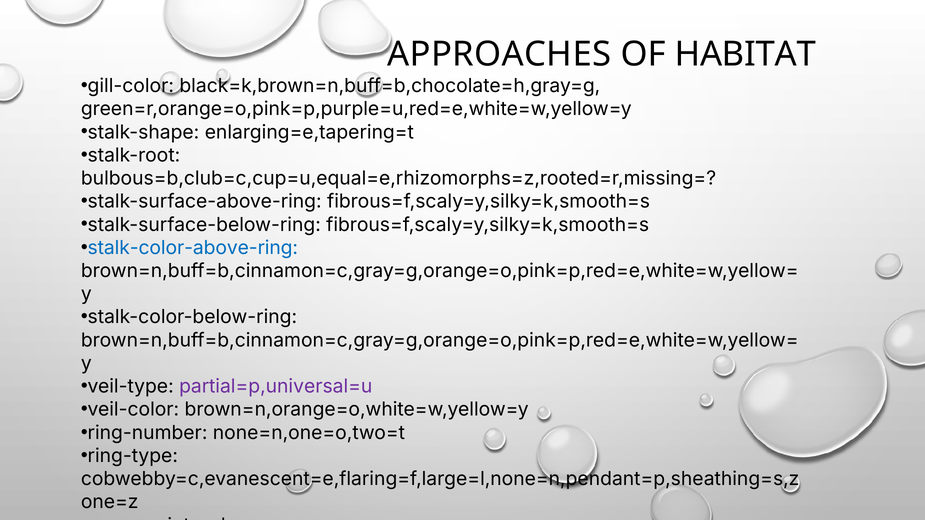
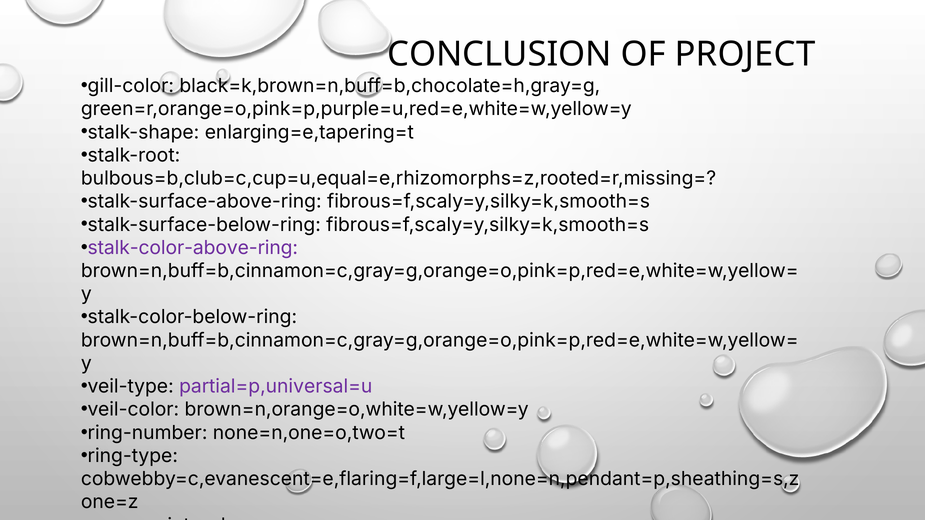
APPROACHES: APPROACHES -> CONCLUSION (499, 54)
OF HABITAT: HABITAT -> PROJECT (745, 54)
stalk-color-above-ring colour: blue -> purple (193, 248)
